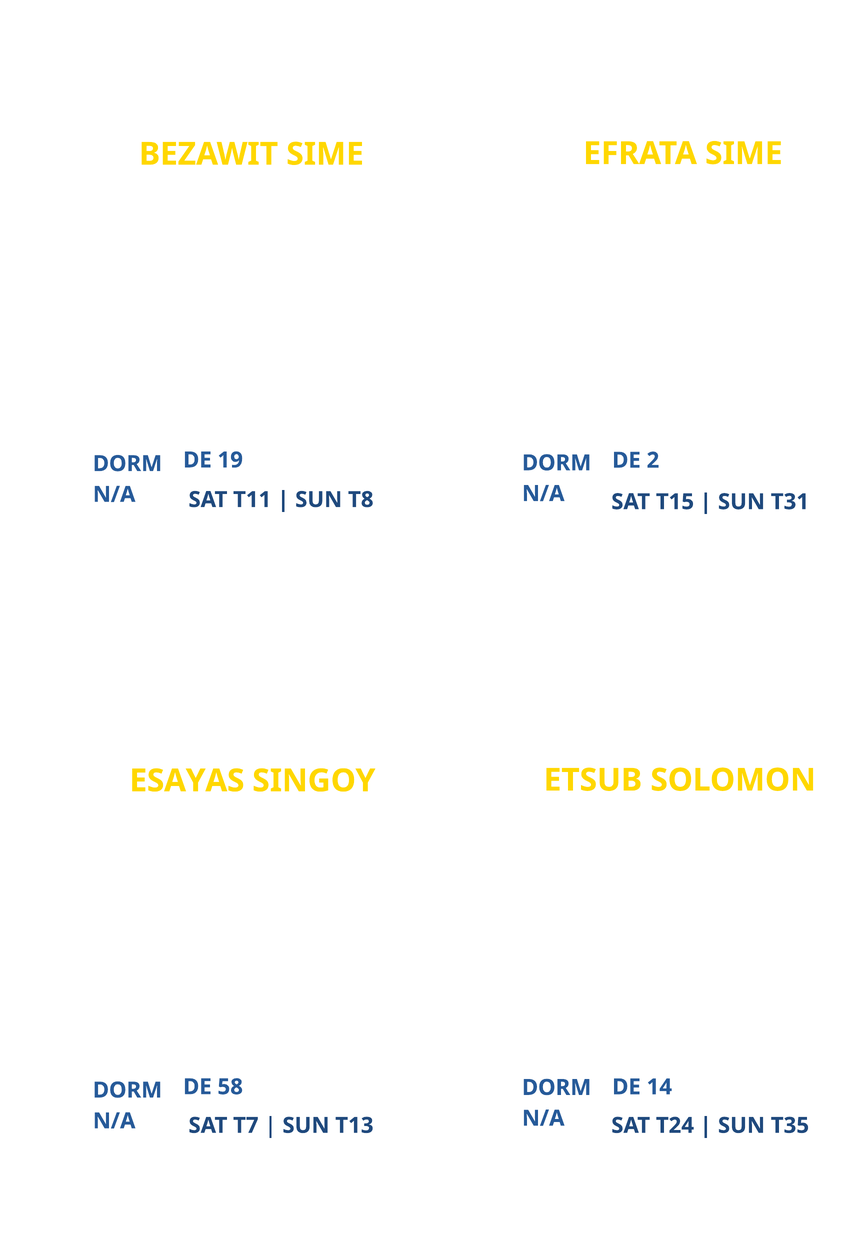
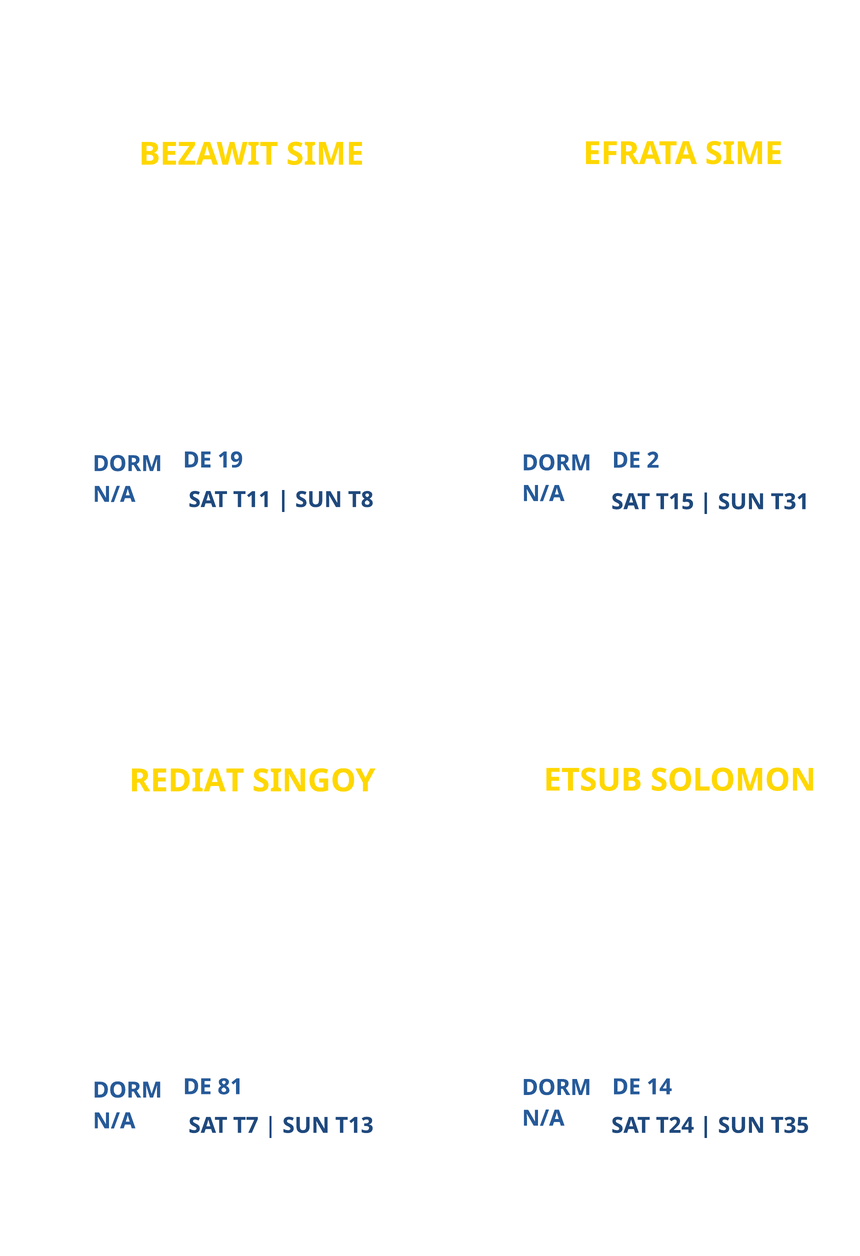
ESAYAS: ESAYAS -> REDIAT (187, 781)
58: 58 -> 81 (230, 1087)
